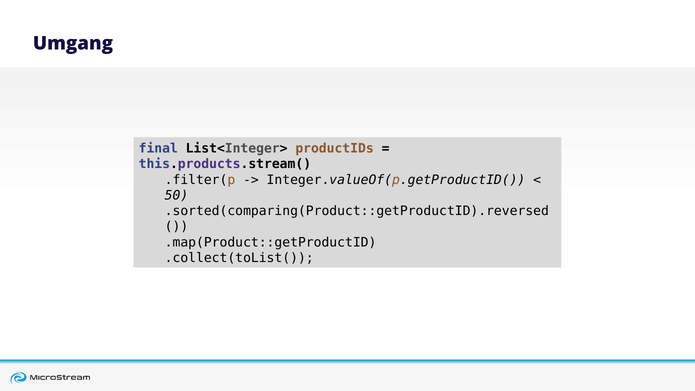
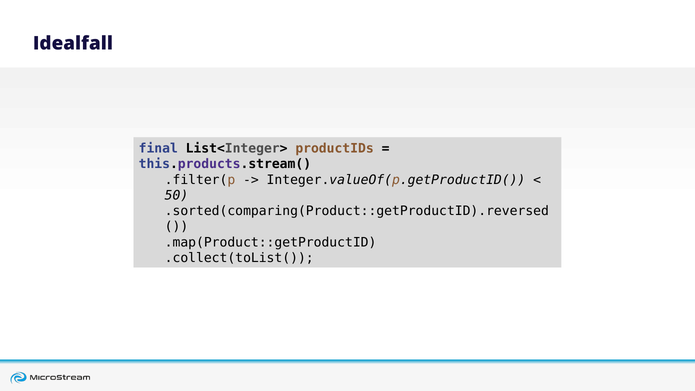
Umgang: Umgang -> Idealfall (73, 43)
